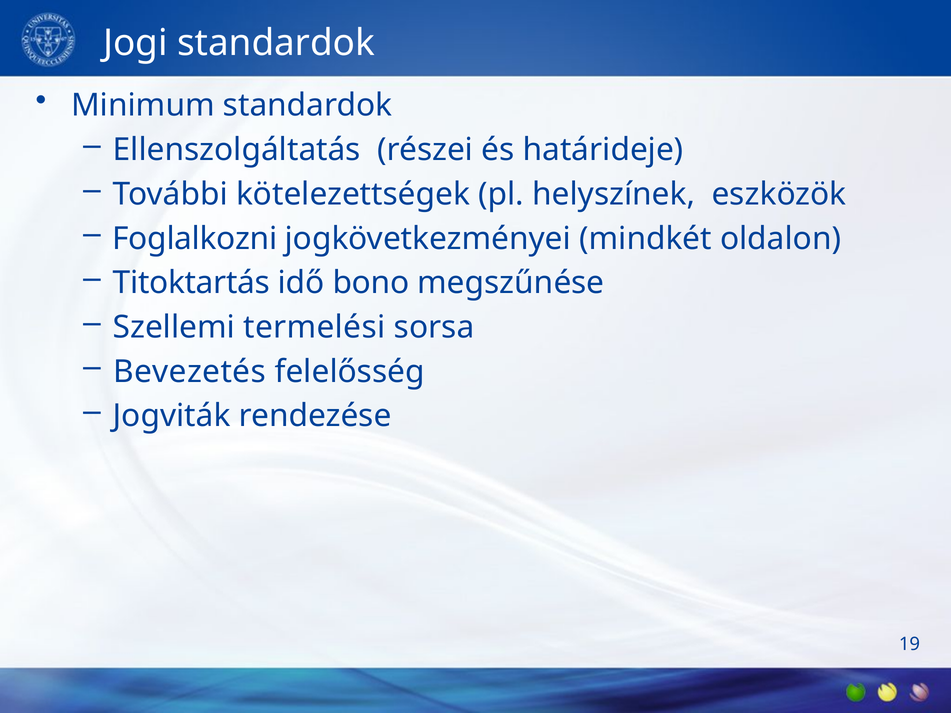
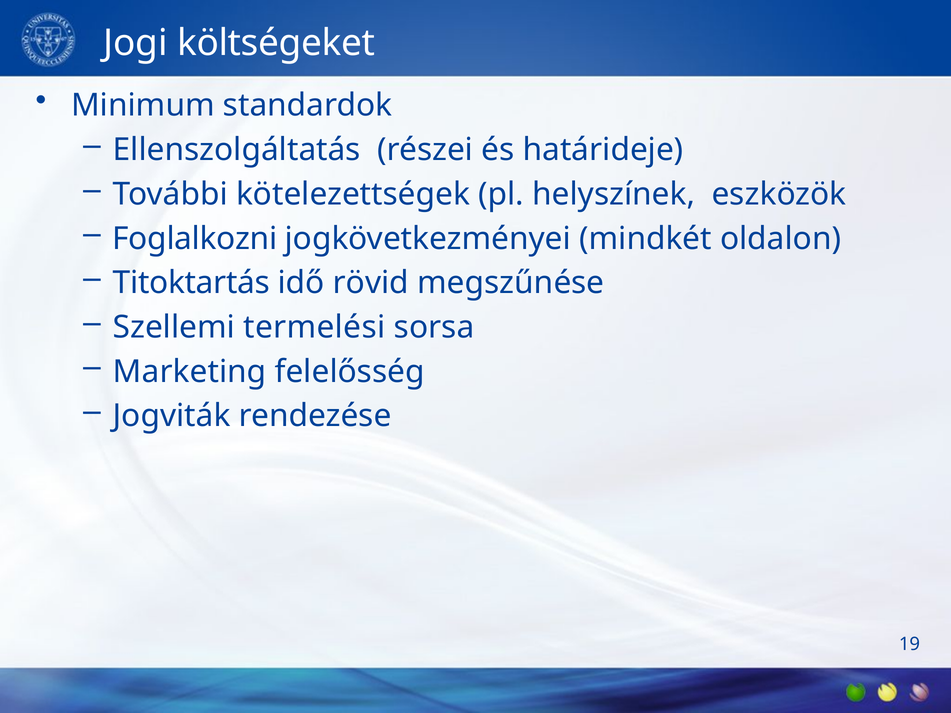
Jogi standardok: standardok -> költségeket (276, 43)
bono: bono -> rövid (371, 283)
Bevezetés: Bevezetés -> Marketing (190, 372)
